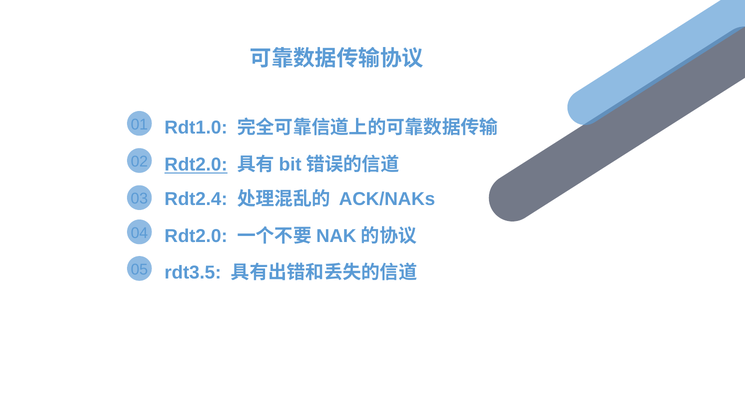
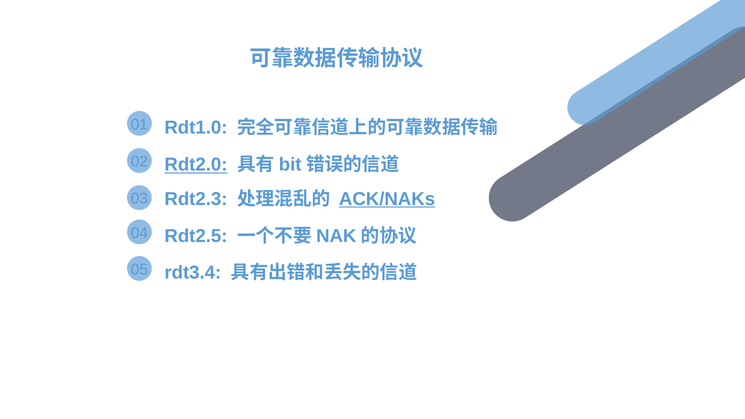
Rdt2.4: Rdt2.4 -> Rdt2.3 (196, 199)
ACK/NAKs underline: none -> present (387, 199)
04 Rdt2.0: Rdt2.0 -> Rdt2.5 (196, 236)
rdt3.5: rdt3.5 -> rdt3.4 (193, 273)
